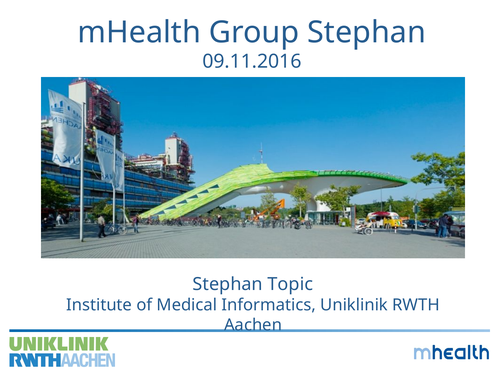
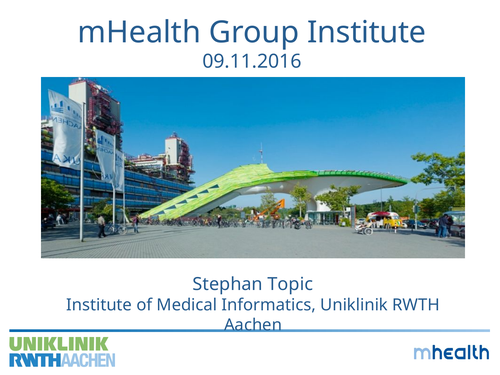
Group Stephan: Stephan -> Institute (367, 32)
